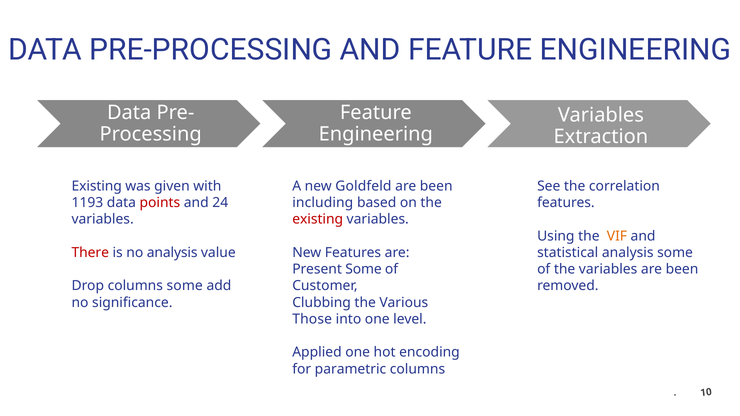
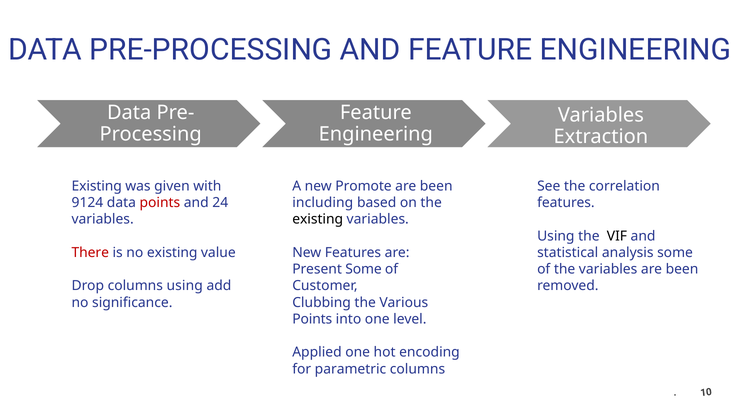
Goldfeld: Goldfeld -> Promote (364, 186)
1193: 1193 -> 9124 (87, 203)
existing colour: red -> black (318, 219)
VIF colour: orange -> black (617, 236)
no analysis: analysis -> existing (172, 253)
columns some: some -> using (185, 286)
Those: Those -> Points (312, 319)
